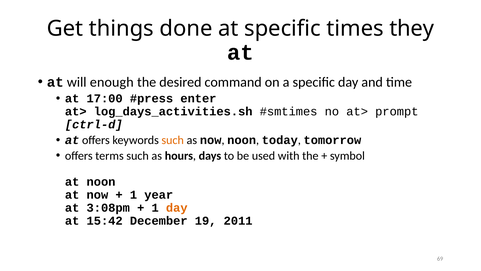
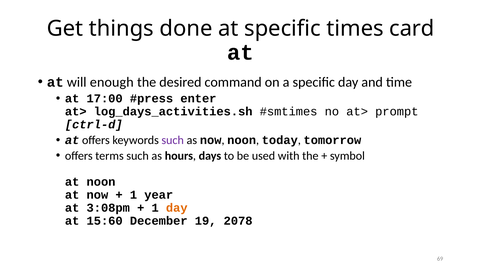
they: they -> card (412, 29)
such colour: orange -> purple (173, 140)
15:42: 15:42 -> 15:60 (105, 220)
2011: 2011 -> 2078 (238, 220)
